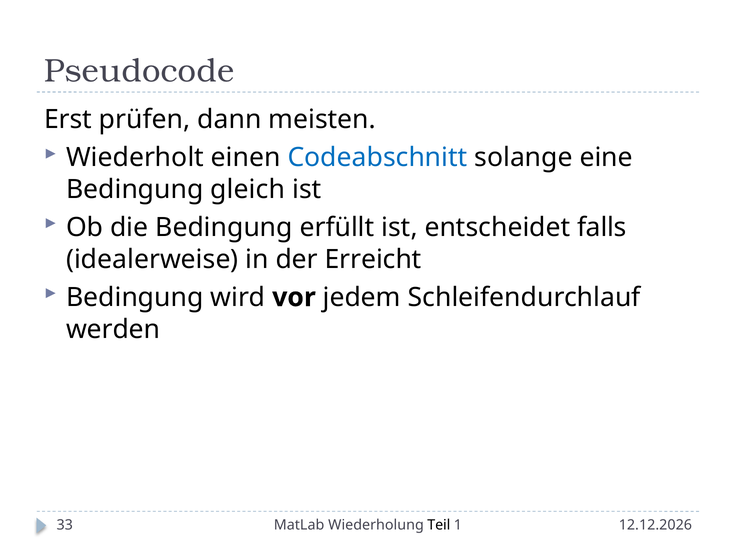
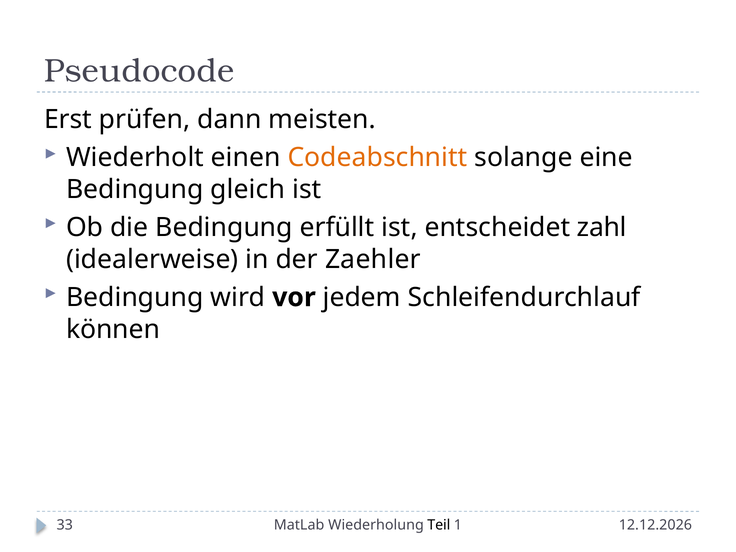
Codeabschnitt colour: blue -> orange (378, 158)
falls: falls -> zahl (602, 227)
Erreicht: Erreicht -> Zaehler (373, 259)
werden: werden -> können (113, 329)
